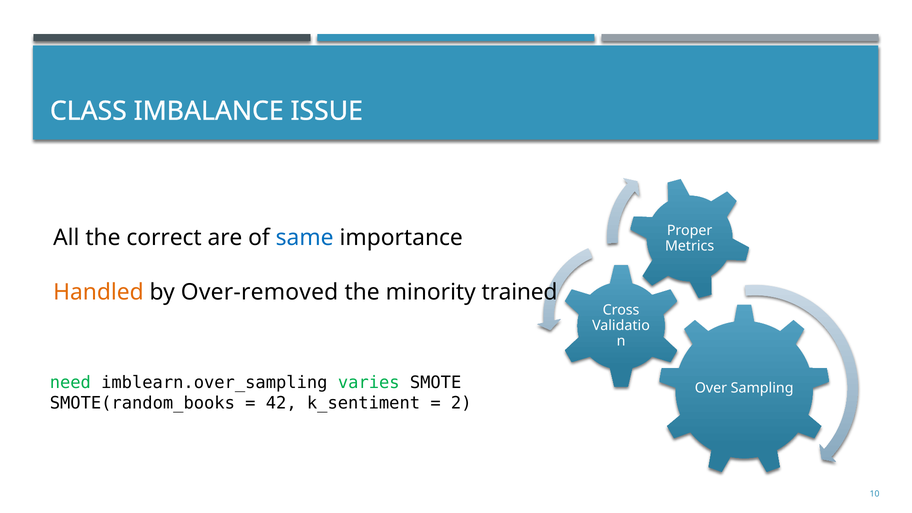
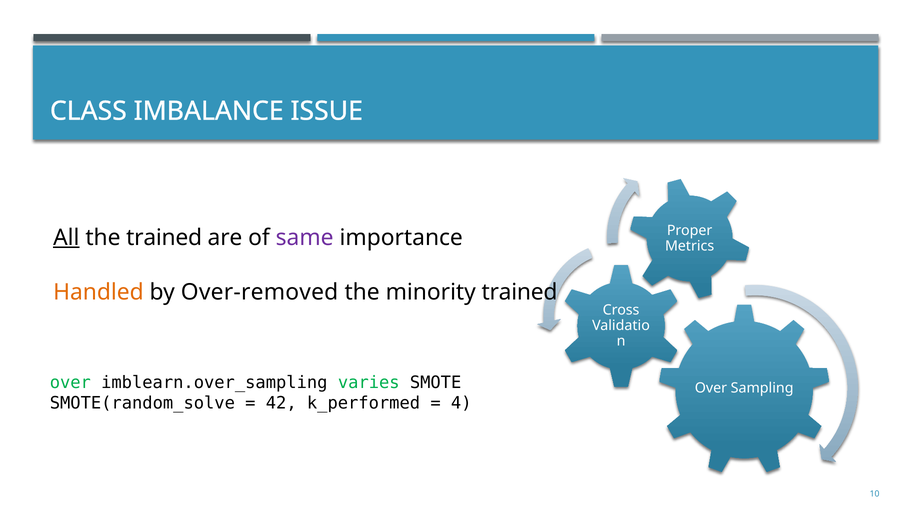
All underline: none -> present (66, 238)
the correct: correct -> trained (164, 238)
same colour: blue -> purple (305, 238)
need: need -> over (70, 382)
SMOTE(random_books: SMOTE(random_books -> SMOTE(random_solve (142, 403)
k_sentiment: k_sentiment -> k_performed (364, 403)
2: 2 -> 4 (461, 403)
